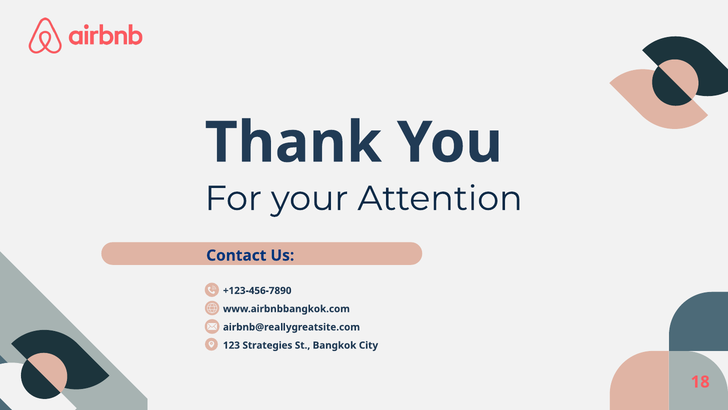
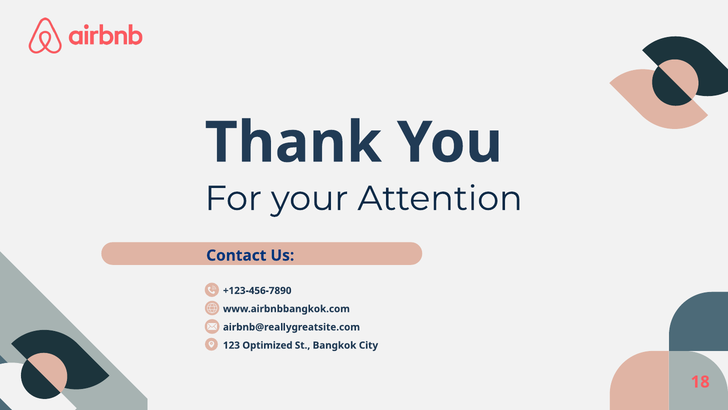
Strategies: Strategies -> Optimized (267, 345)
